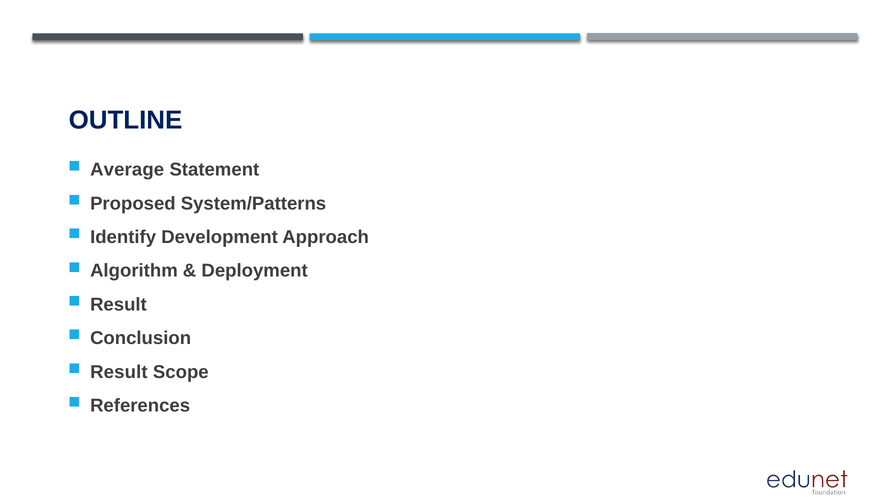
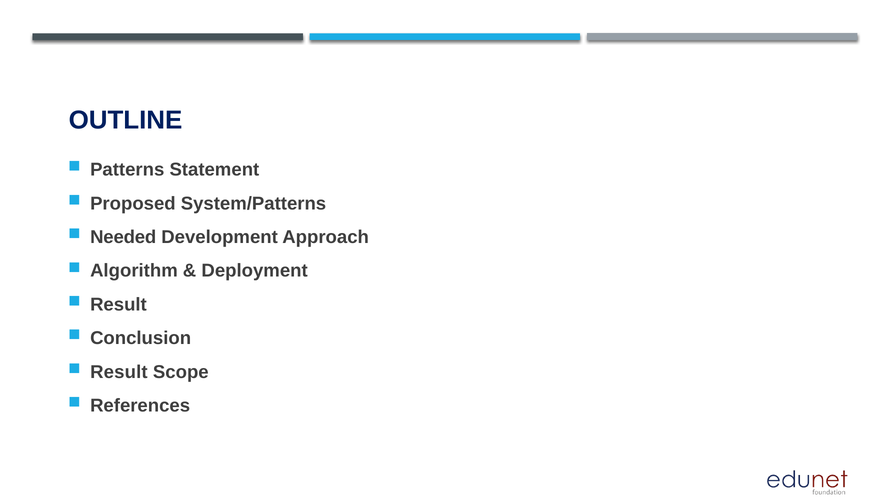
Average: Average -> Patterns (127, 170)
Identify: Identify -> Needed (123, 237)
